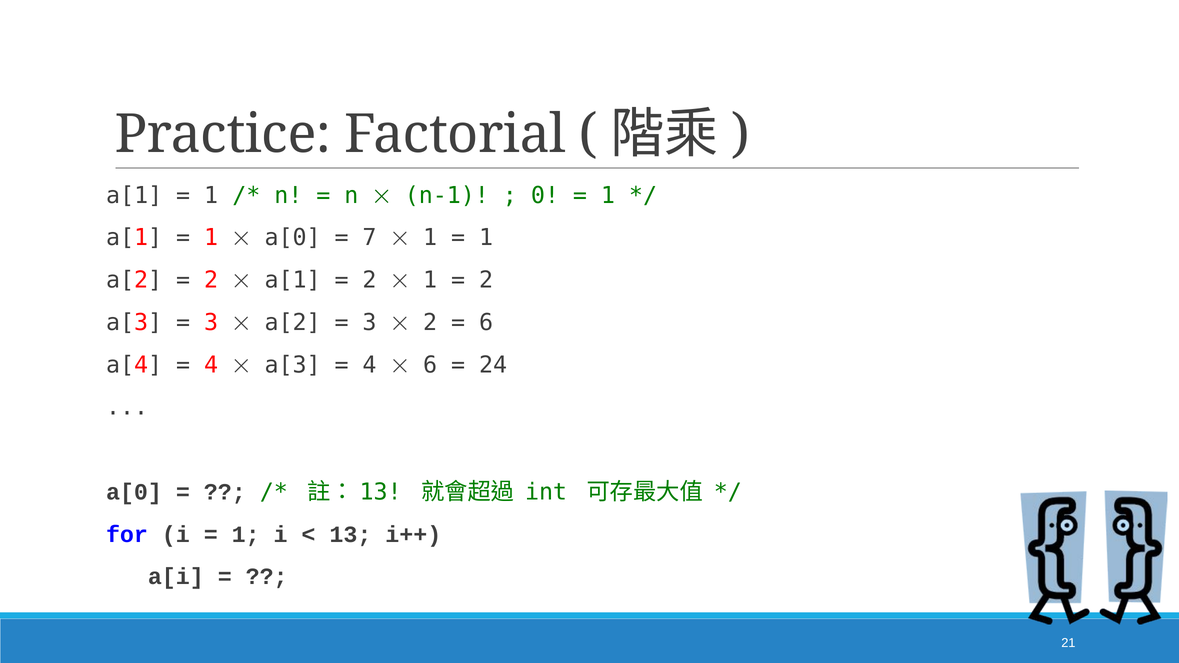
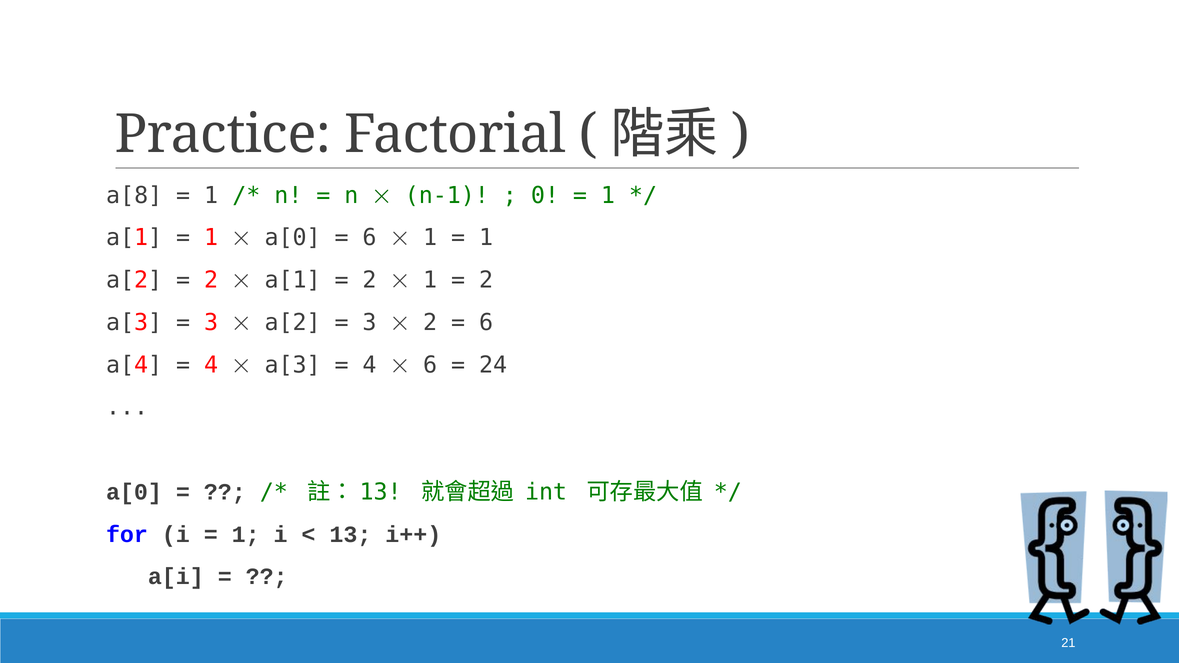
a[1: a[1 -> a[8 (134, 195)
7: 7 -> 6 (370, 238)
